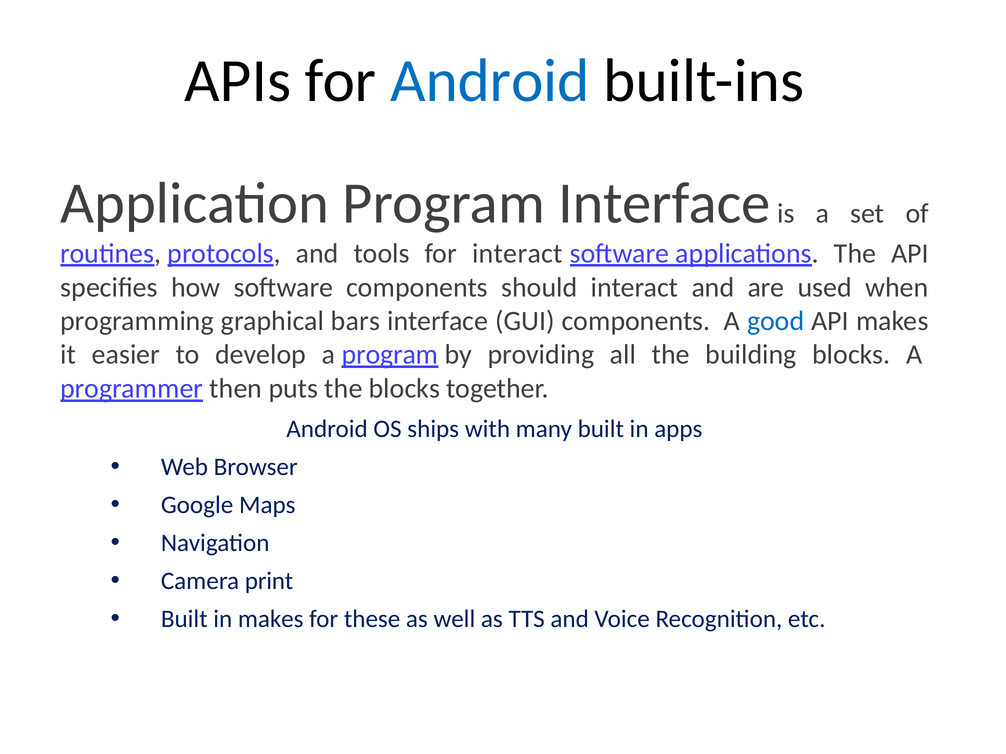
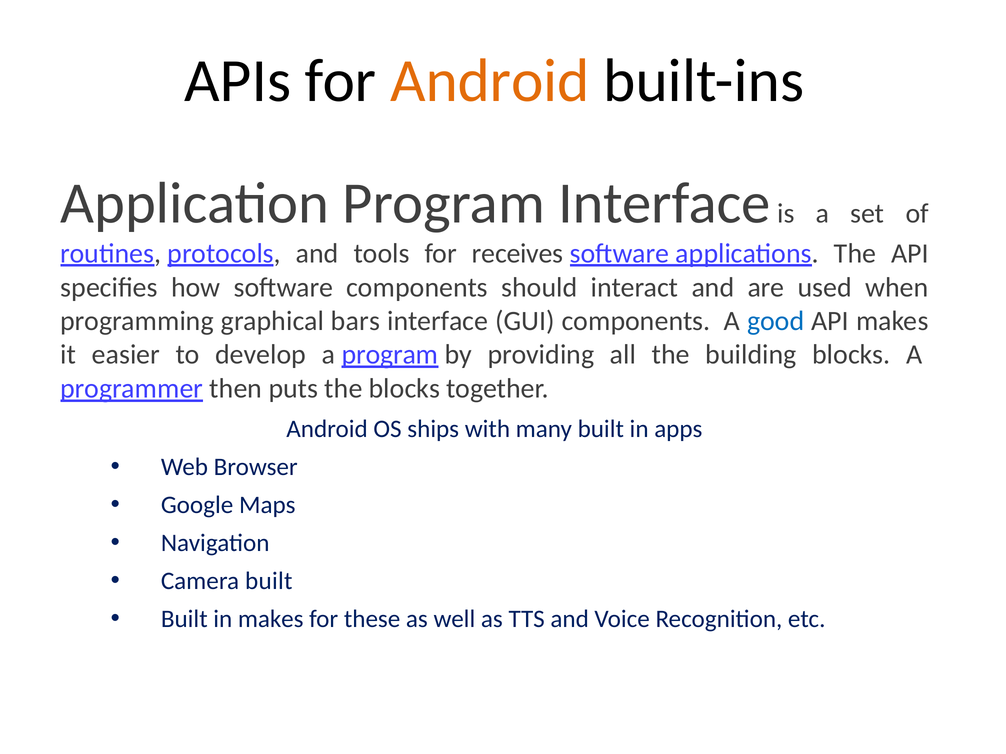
Android colour: blue -> orange (490, 81)
for interact: interact -> receives (518, 253)
Camera print: print -> built (269, 581)
